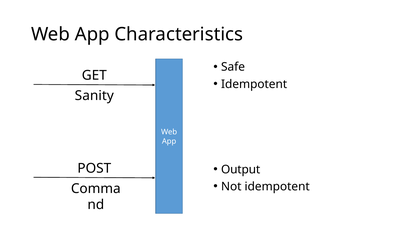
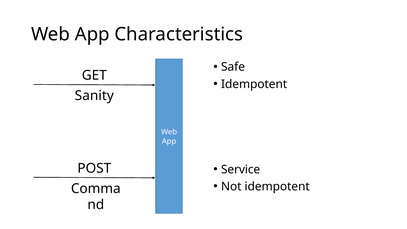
Output: Output -> Service (241, 169)
